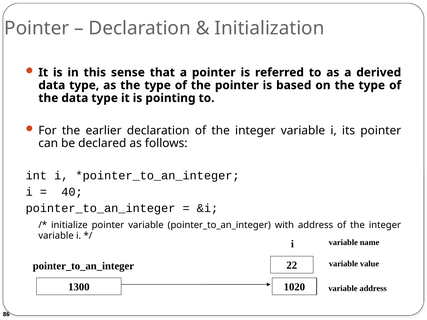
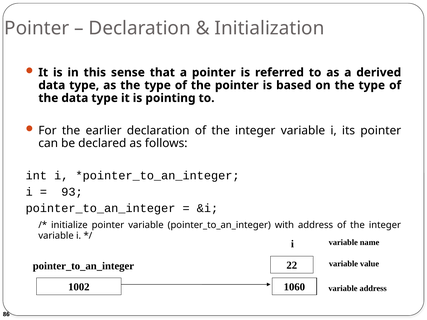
40: 40 -> 93 (72, 192)
1300: 1300 -> 1002 (79, 287)
1020: 1020 -> 1060 (294, 287)
